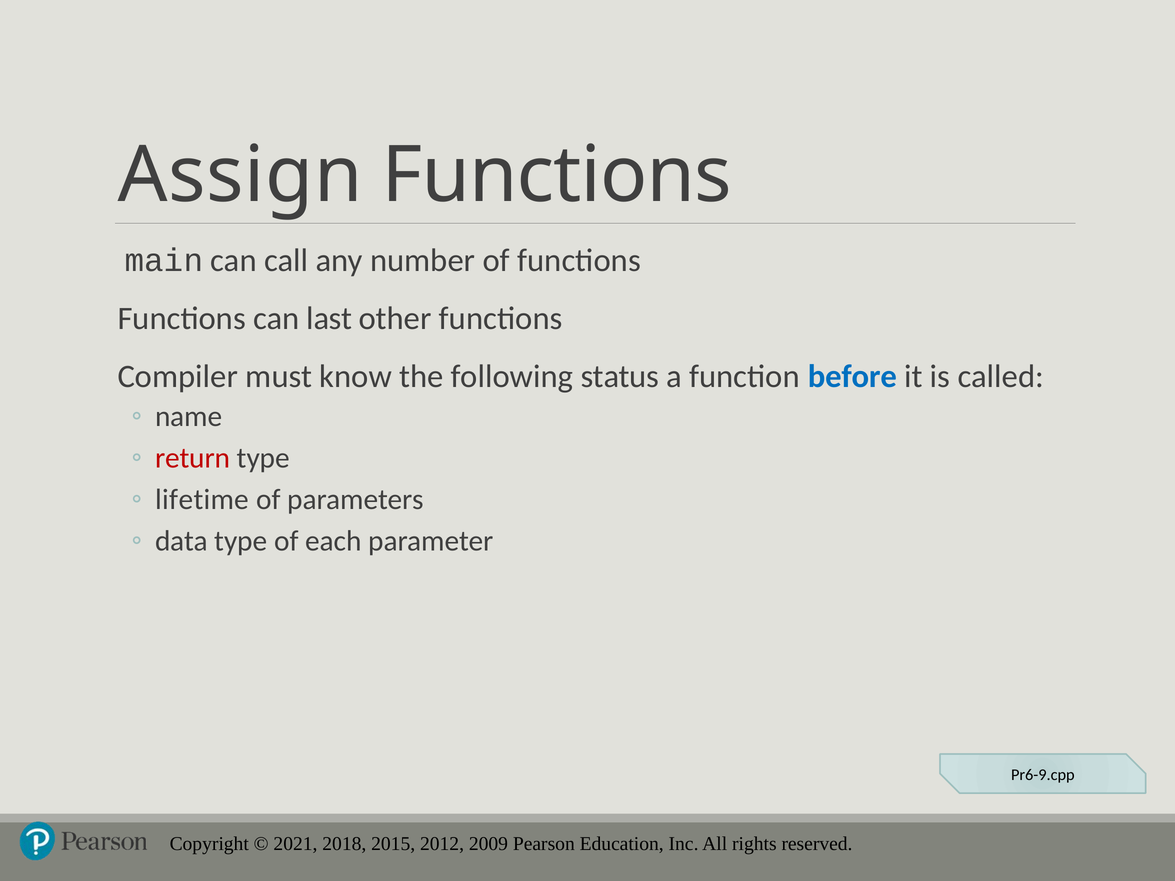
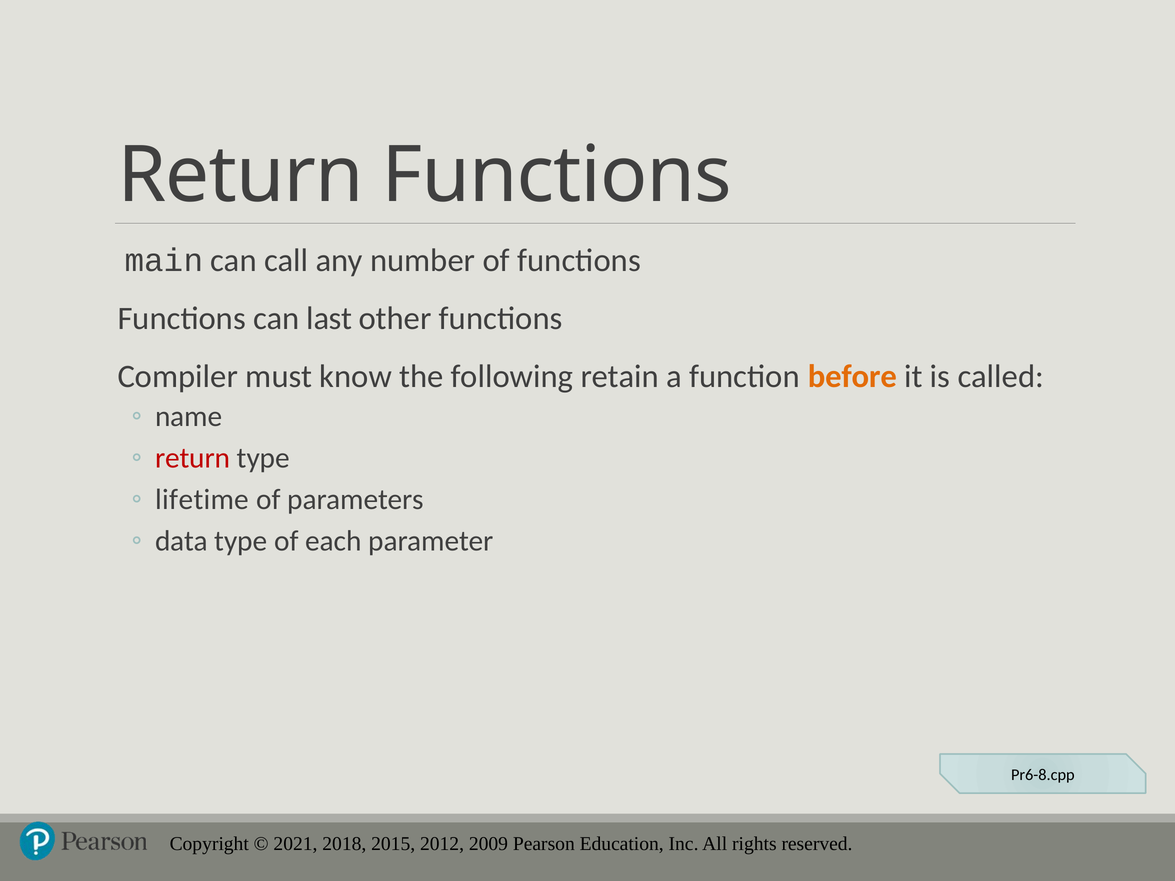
Assign: Assign -> Return (241, 176)
status: status -> retain (620, 377)
before colour: blue -> orange (852, 377)
Pr6-9.cpp: Pr6-9.cpp -> Pr6-8.cpp (1043, 775)
